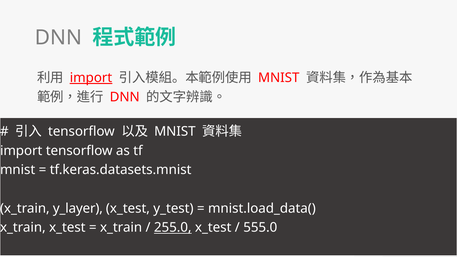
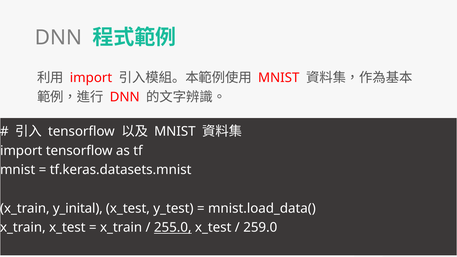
import underline: present -> none (91, 78)
y_layer: y_layer -> y_inital (78, 208)
555.0: 555.0 -> 259.0 (260, 228)
